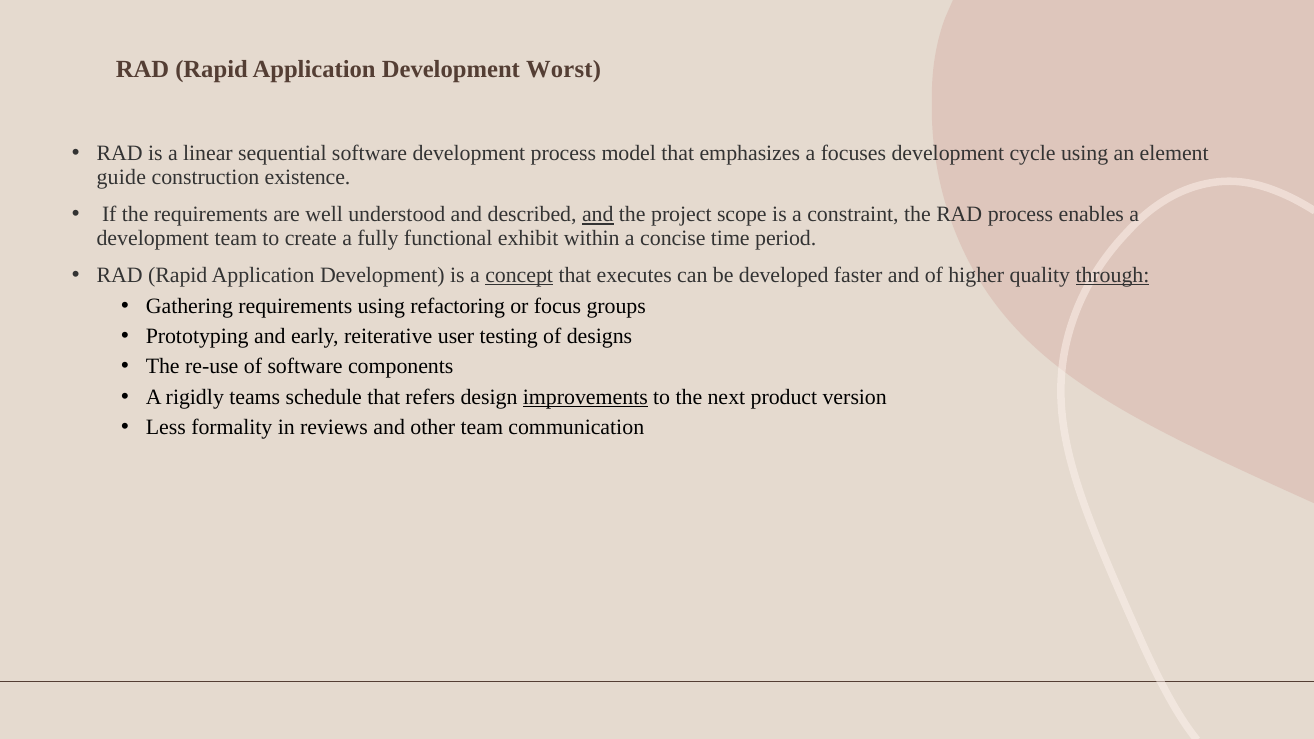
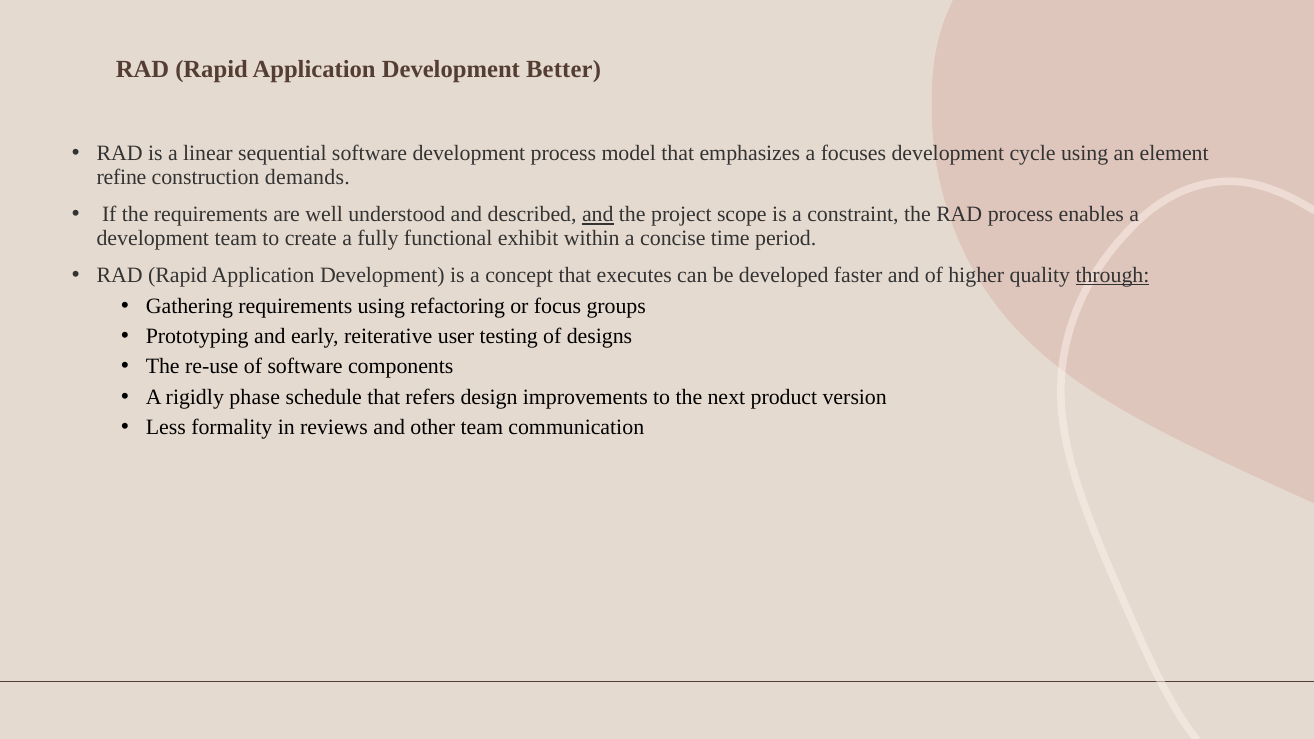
Worst: Worst -> Better (564, 69)
guide: guide -> refine (122, 177)
existence: existence -> demands (307, 177)
concept underline: present -> none (519, 275)
teams: teams -> phase (255, 397)
improvements underline: present -> none (585, 397)
